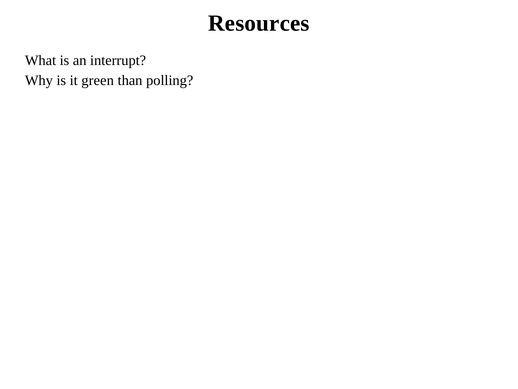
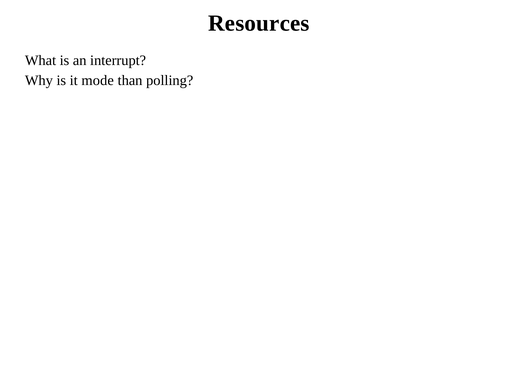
green: green -> mode (98, 80)
